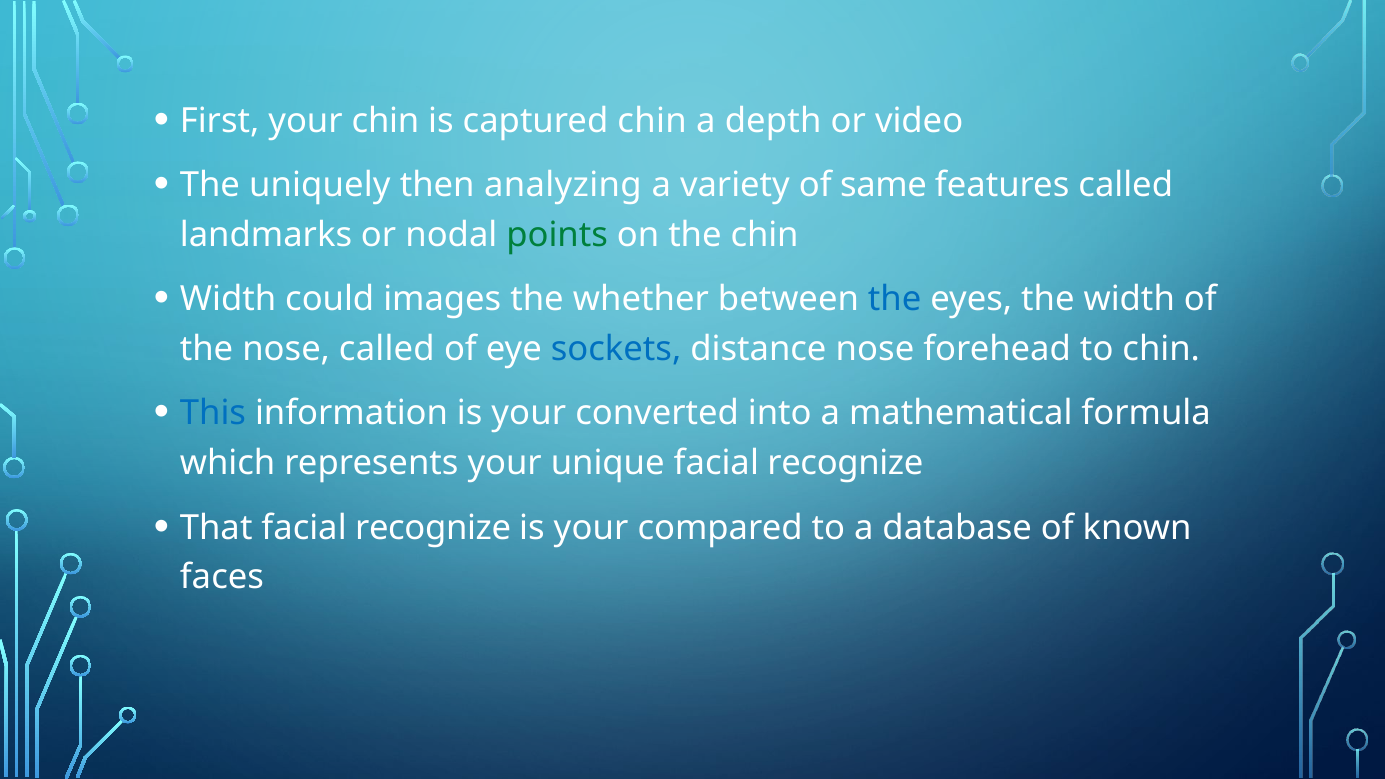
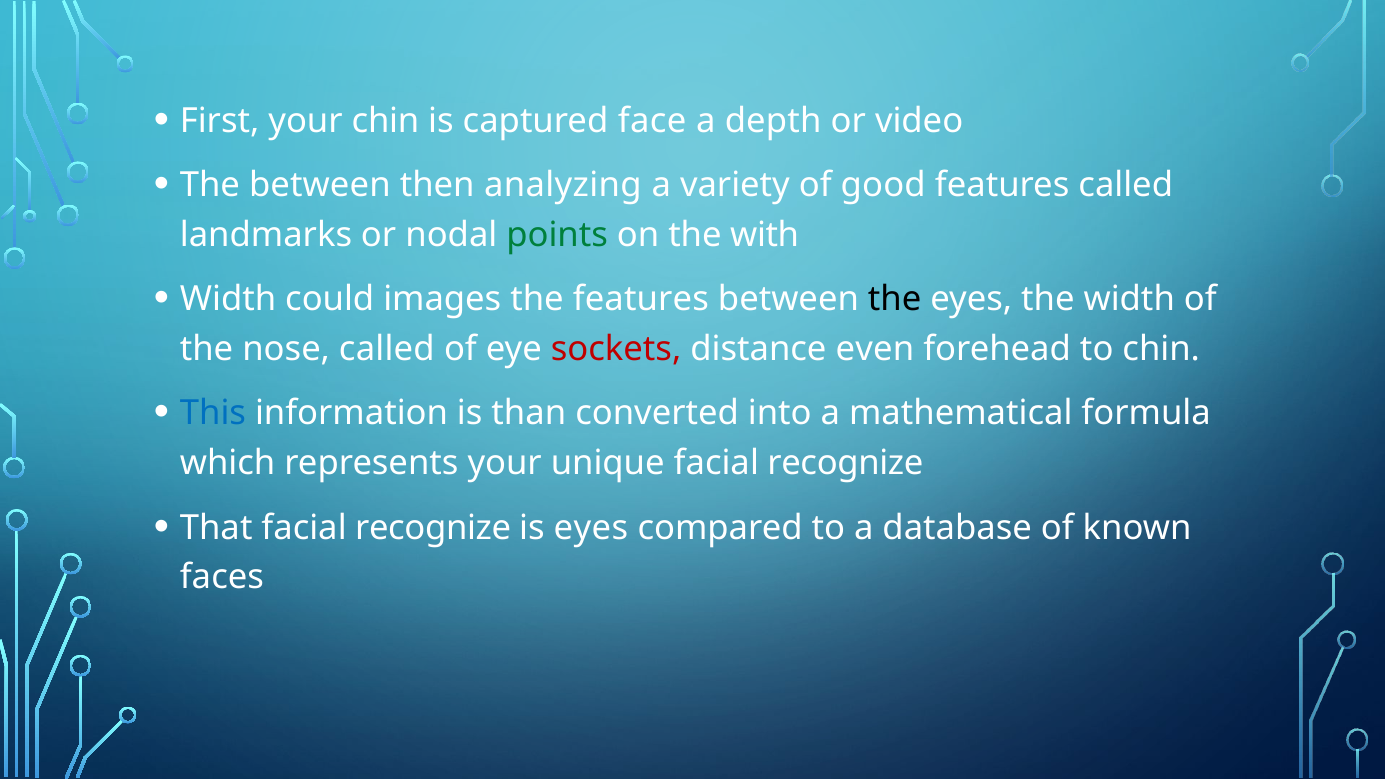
captured chin: chin -> face (652, 121)
The uniquely: uniquely -> between (320, 185)
same: same -> good (883, 185)
the chin: chin -> with (765, 235)
the whether: whether -> features (641, 299)
the colour: blue -> black (895, 299)
sockets colour: blue -> red (616, 349)
distance nose: nose -> even (875, 349)
information is your: your -> than (529, 413)
your: your -> eyes (591, 528)
